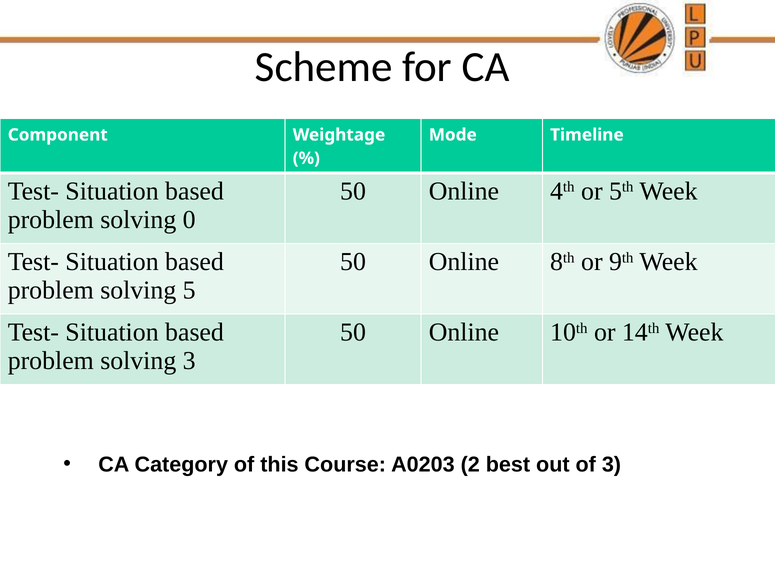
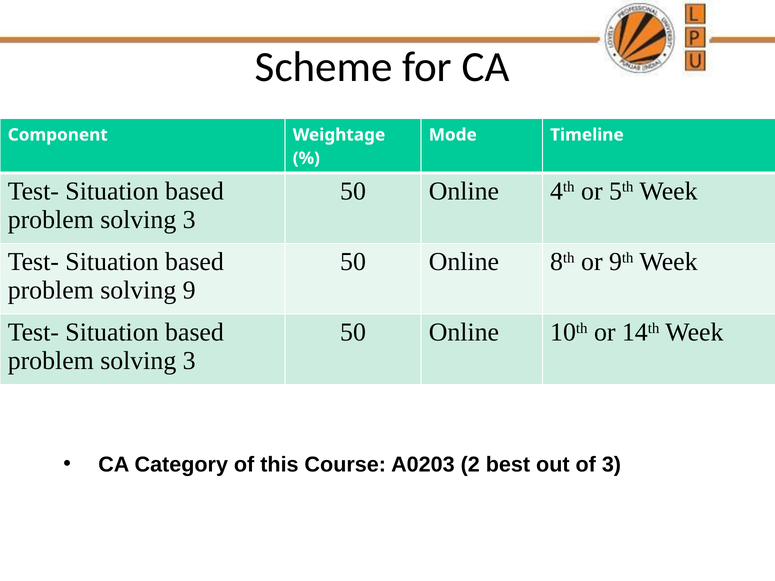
0: 0 -> 3 (189, 220)
5: 5 -> 9 (189, 290)
